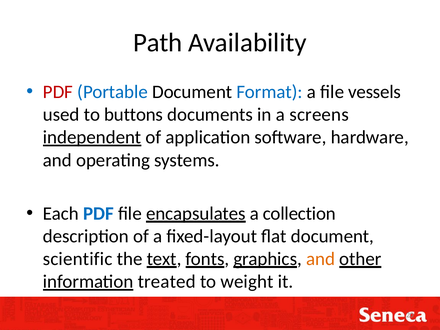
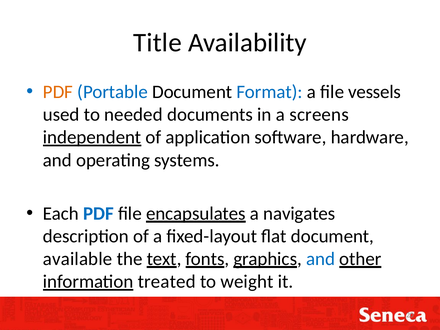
Path: Path -> Title (157, 43)
PDF colour: red -> orange (58, 92)
buttons: buttons -> needed (133, 115)
collection: collection -> navigates (299, 213)
scientific: scientific -> available (78, 259)
and colour: orange -> blue (320, 259)
